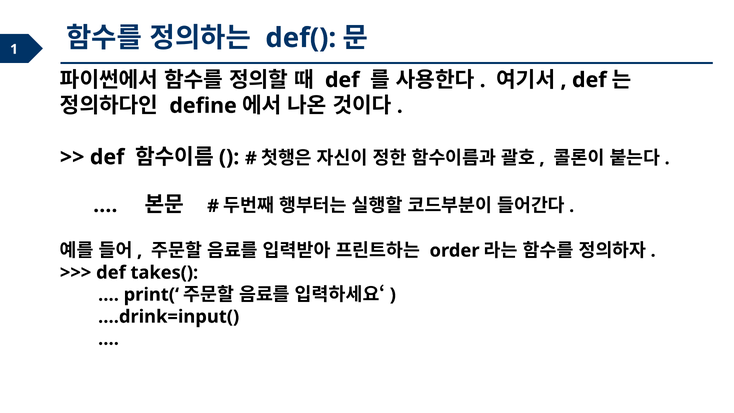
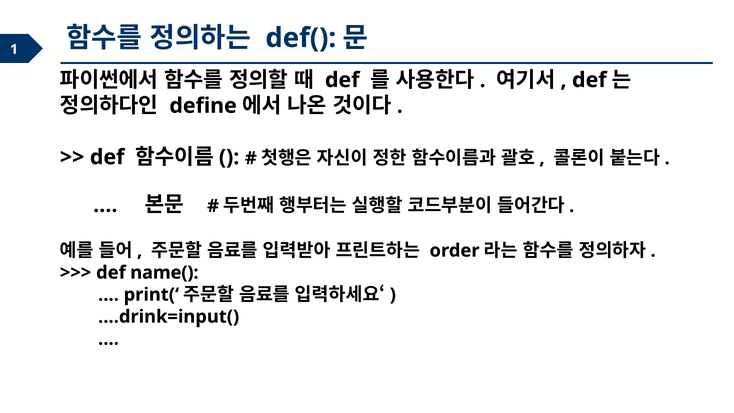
takes(: takes( -> name( (164, 273)
